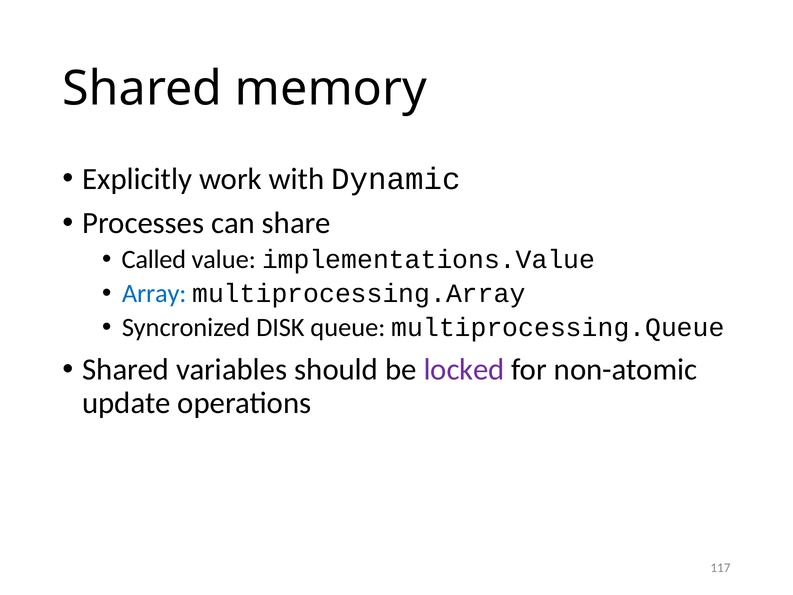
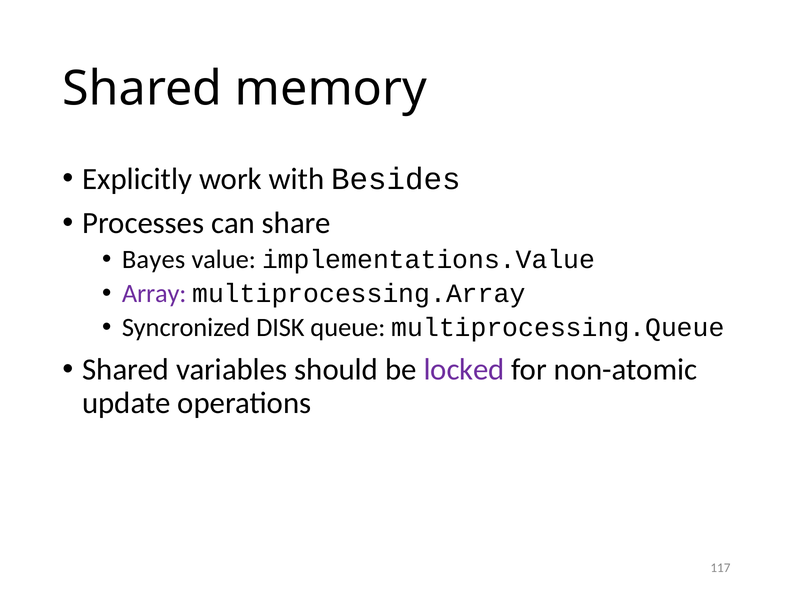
Dynamic: Dynamic -> Besides (396, 179)
Called: Called -> Bayes (154, 260)
Array colour: blue -> purple (154, 294)
